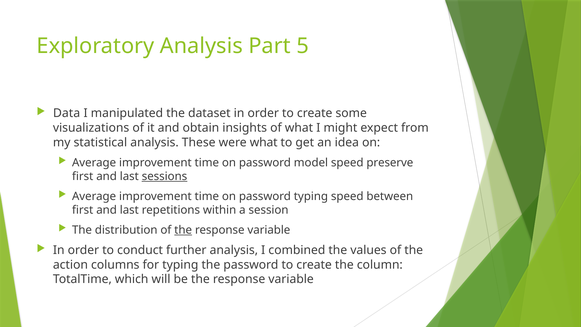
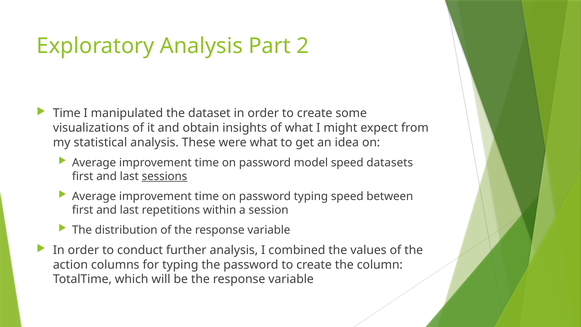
5: 5 -> 2 (303, 46)
Data: Data -> Time (67, 113)
preserve: preserve -> datasets (390, 162)
the underline: present -> none (183, 230)
